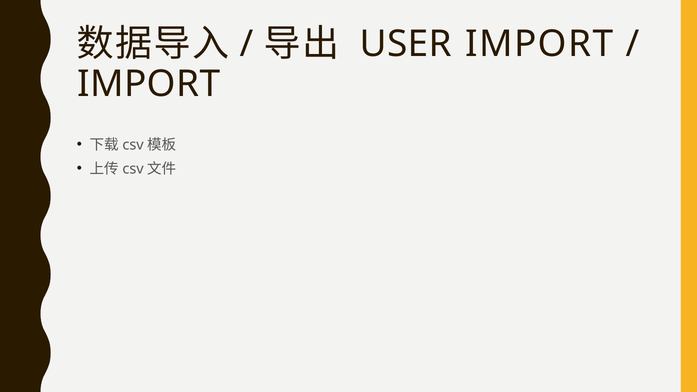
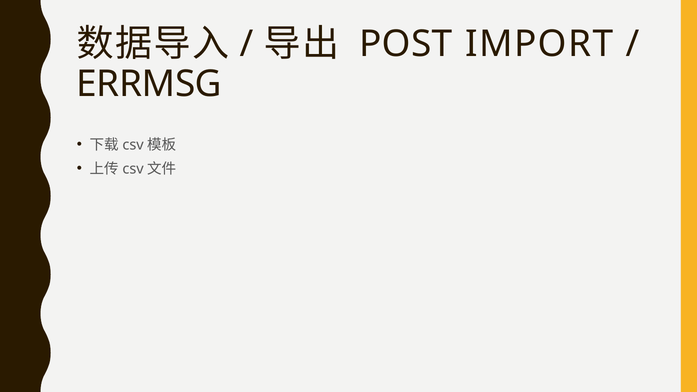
USER: USER -> POST (406, 44)
IMPORT: IMPORT -> ERRMSG (149, 84)
